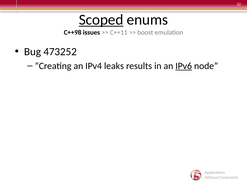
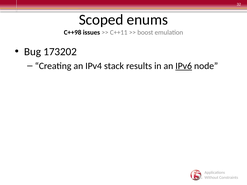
Scoped underline: present -> none (101, 20)
473252: 473252 -> 173202 (60, 52)
leaks: leaks -> stack (114, 66)
